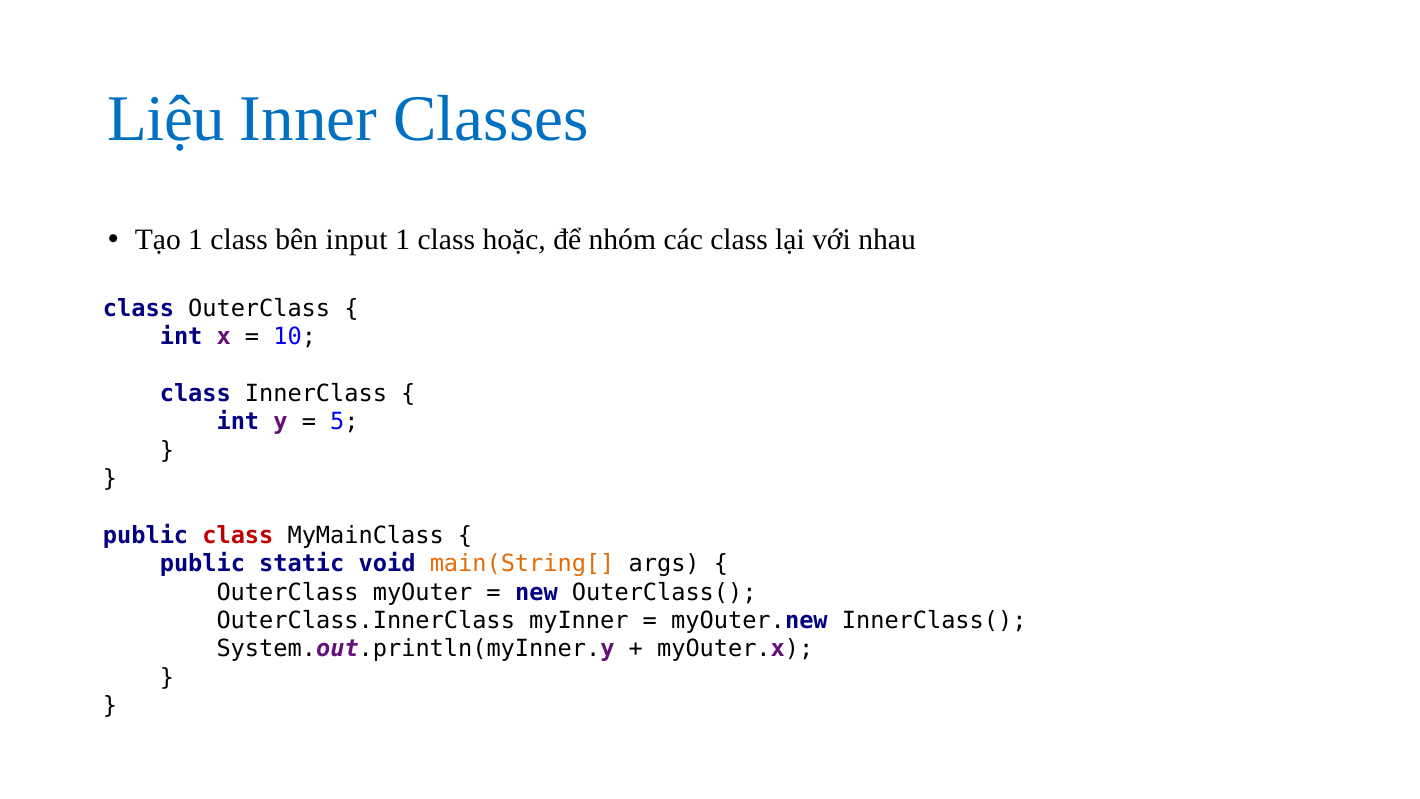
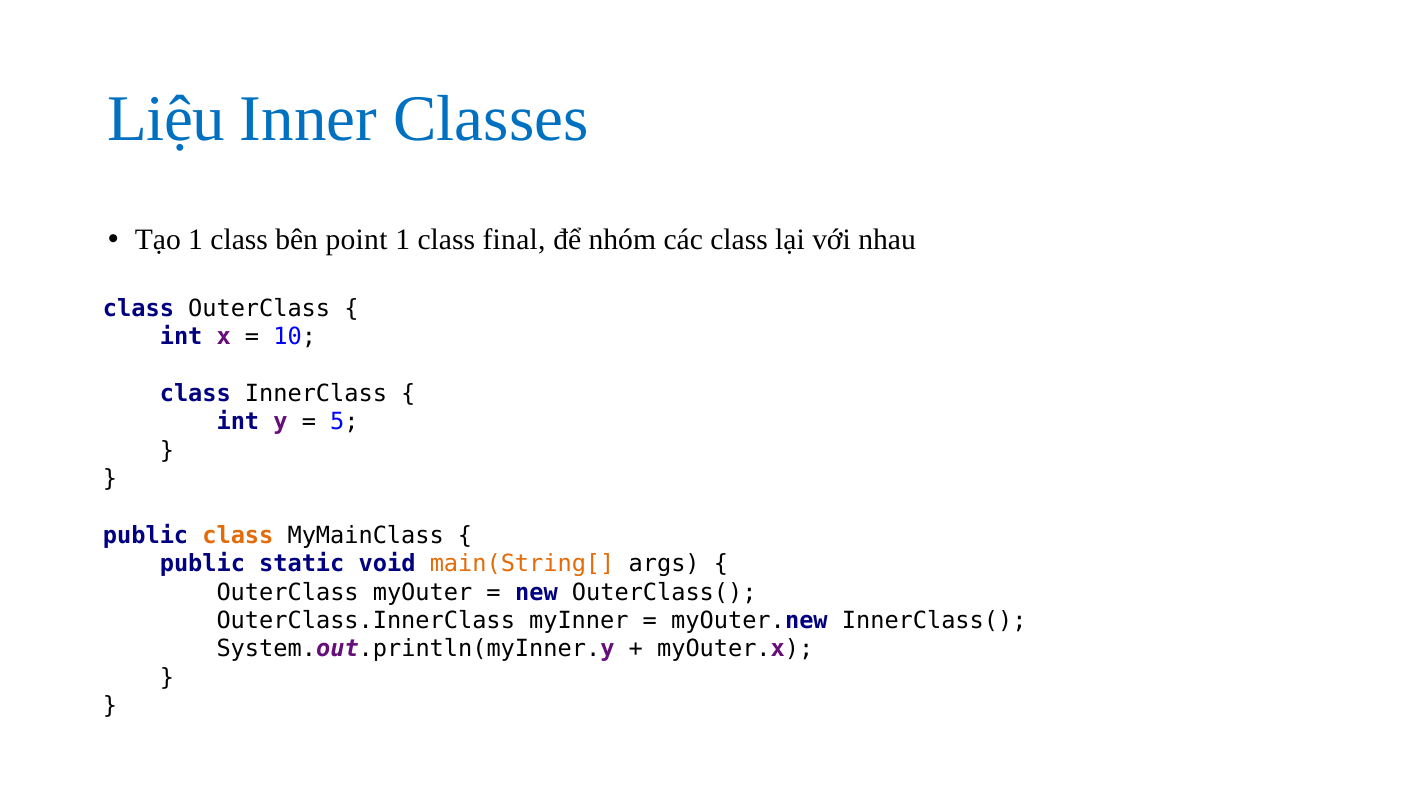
input: input -> point (357, 240)
hoặc: hoặc -> final (514, 240)
class colour: red -> orange (238, 535)
